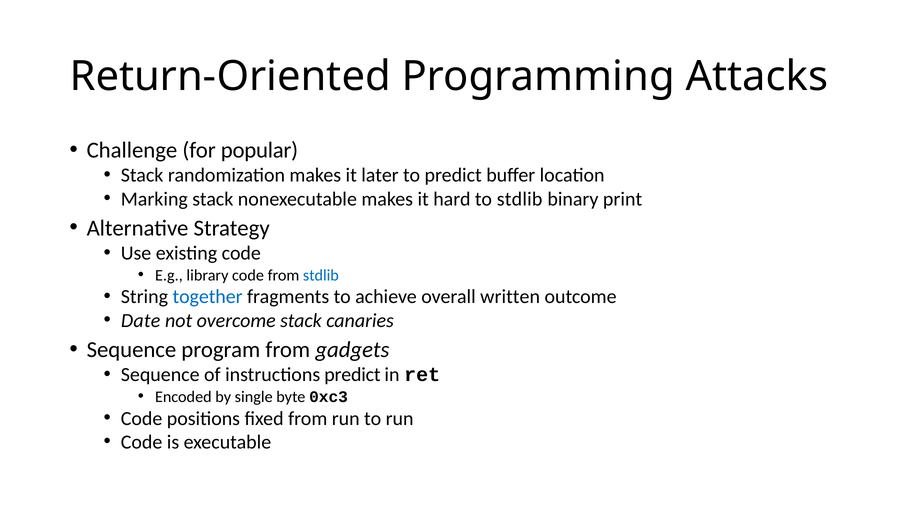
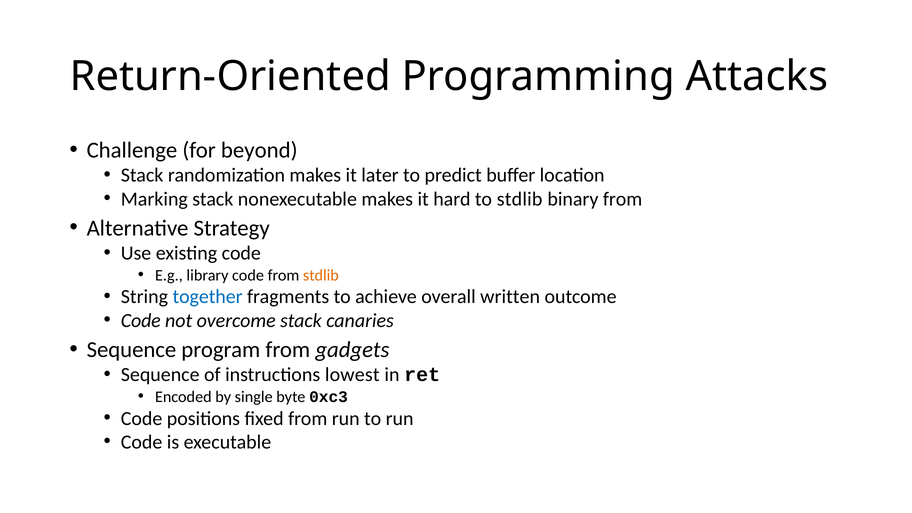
popular: popular -> beyond (259, 150)
binary print: print -> from (623, 199)
stdlib colour: blue -> orange (321, 275)
Date: Date -> Code (141, 321)
instructions predict: predict -> lowest (352, 375)
